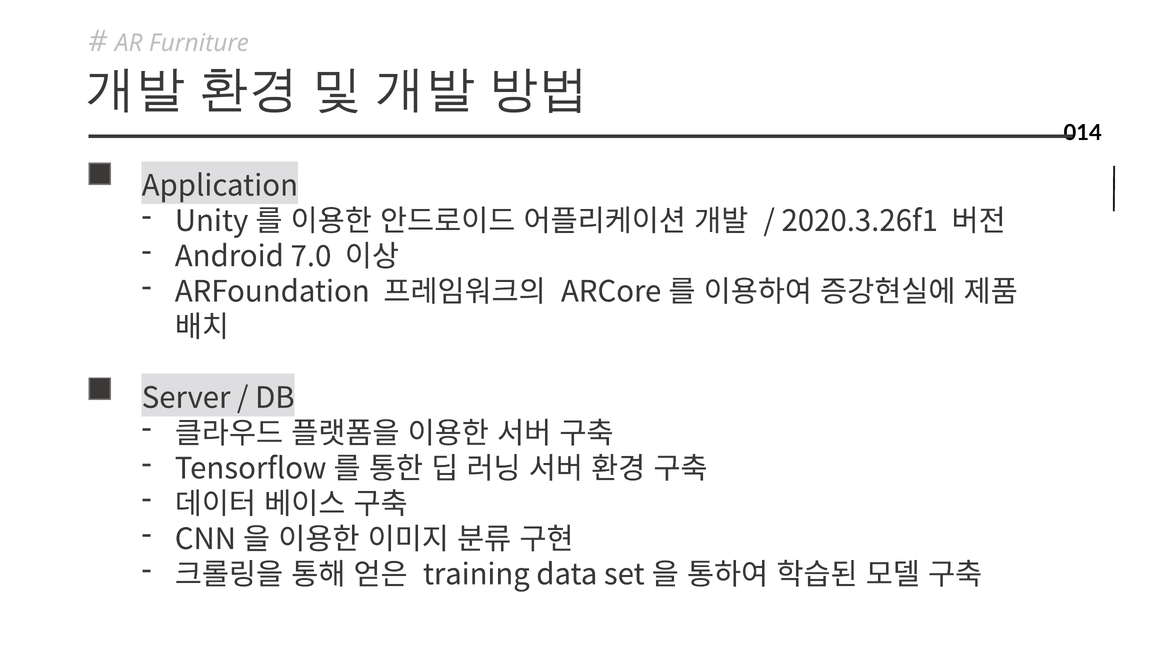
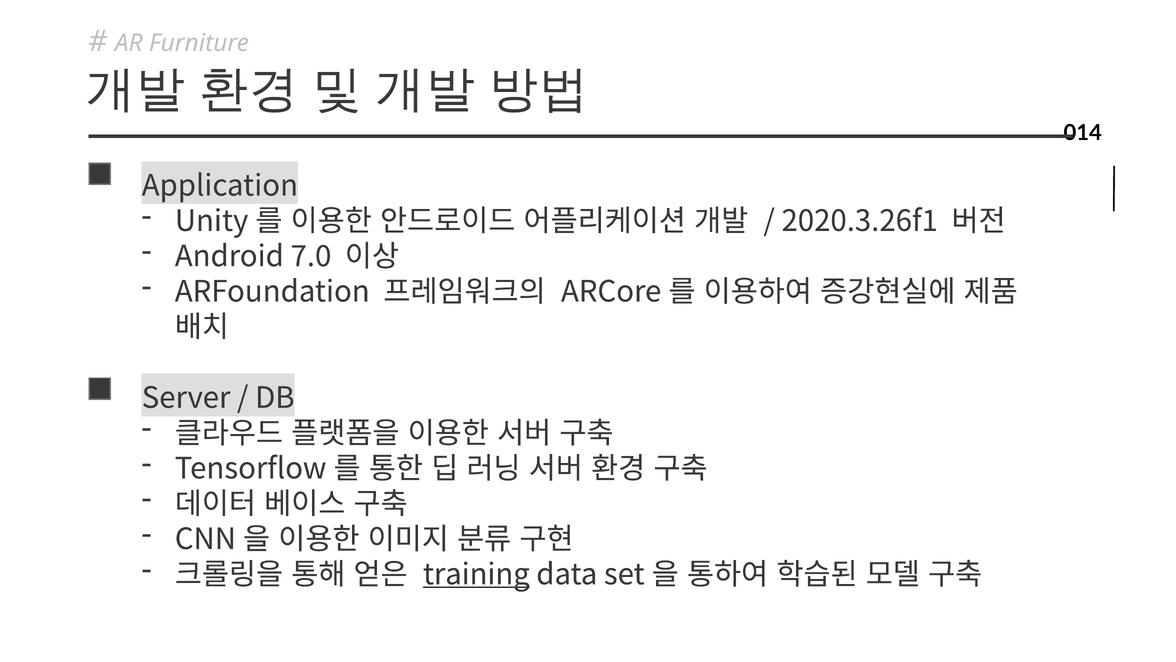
training underline: none -> present (476, 574)
